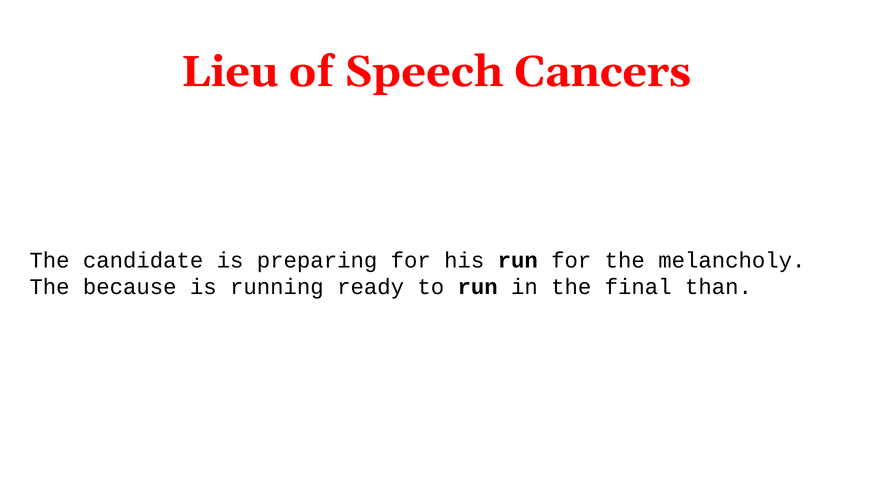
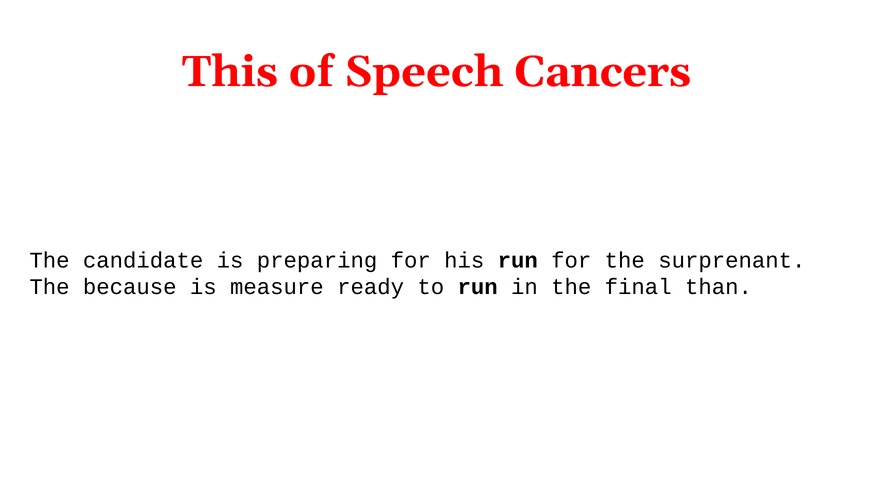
Lieu: Lieu -> This (230, 72)
melancholy: melancholy -> surprenant (732, 260)
running: running -> measure (277, 287)
